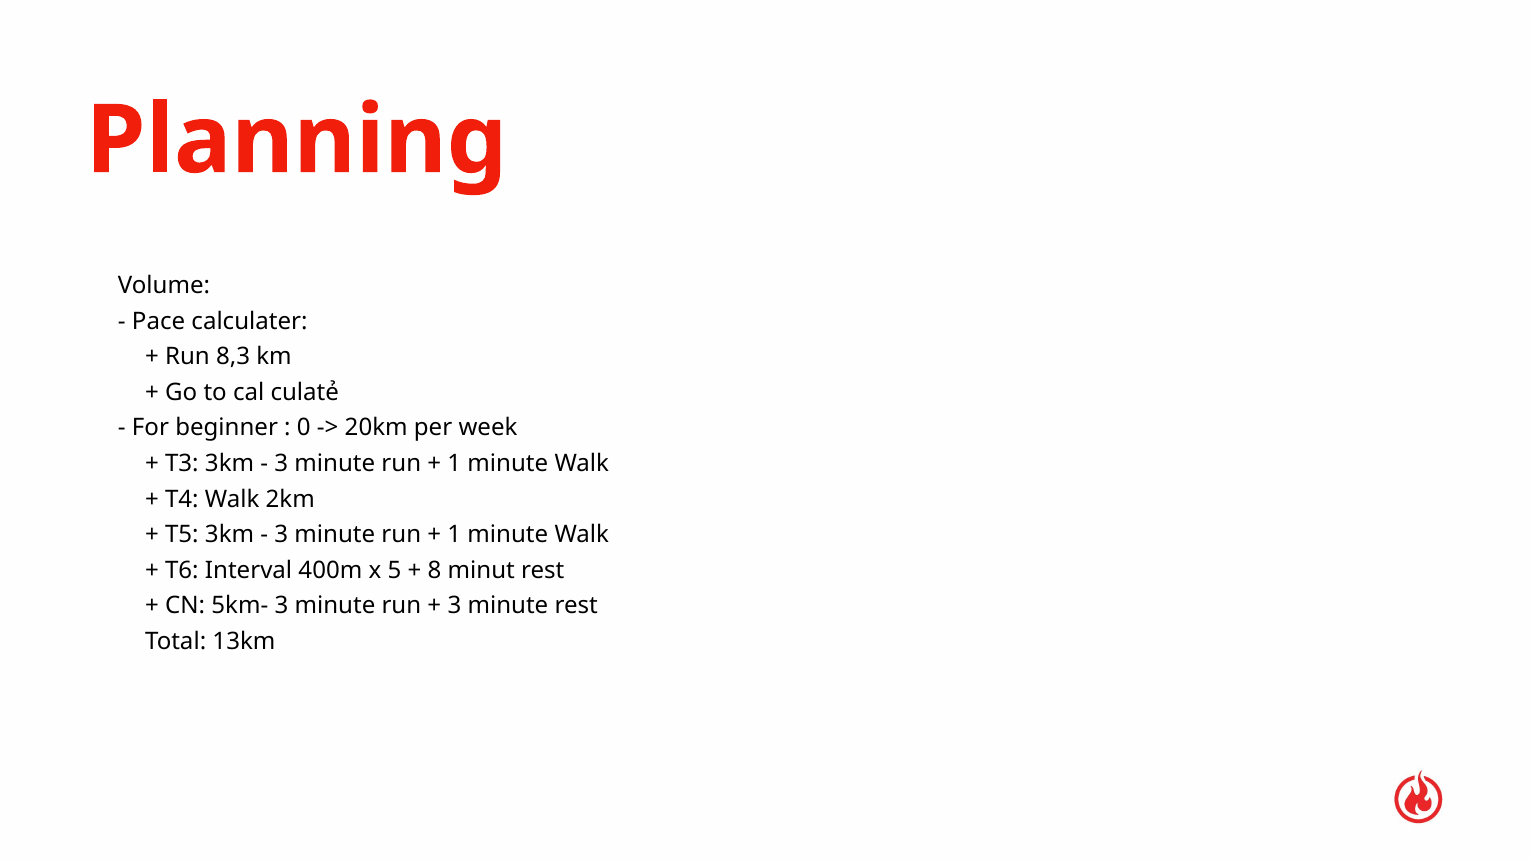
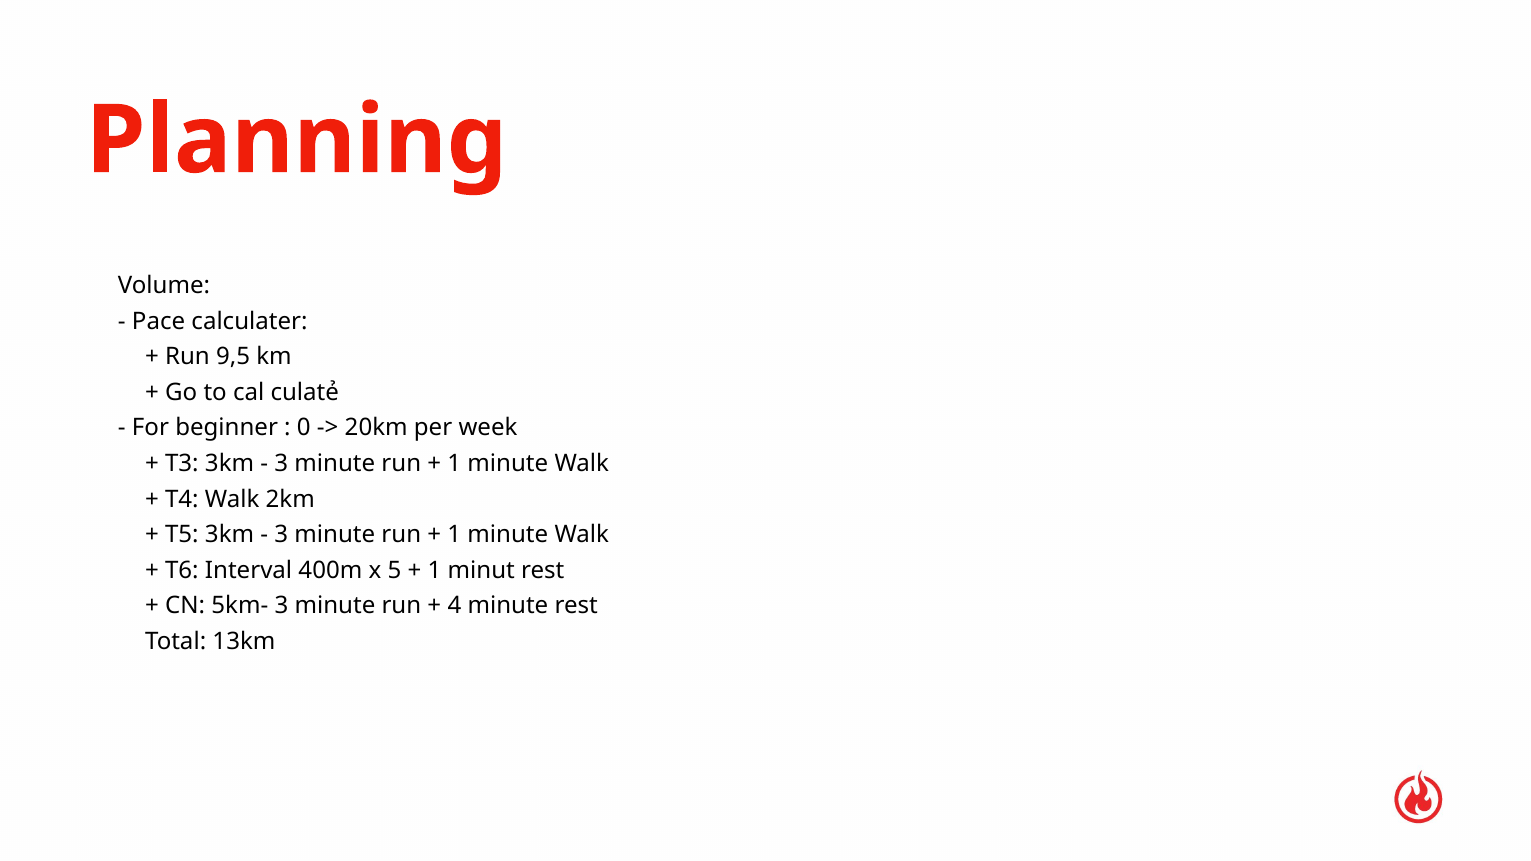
8,3: 8,3 -> 9,5 (233, 357)
8: 8 -> 1 (434, 570)
3: 3 -> 4 (454, 606)
